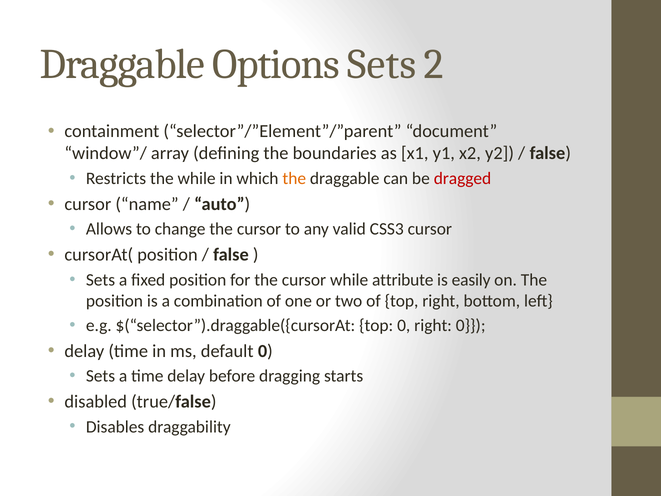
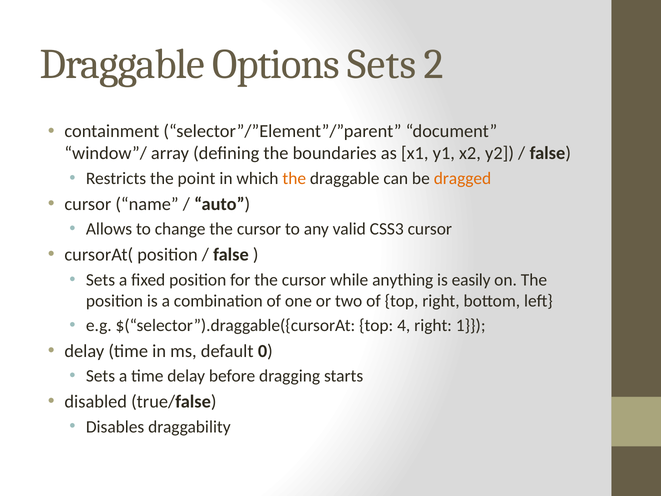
the while: while -> point (197, 178)
dragged colour: red -> orange (462, 178)
attribute: attribute -> anything (403, 280)
top 0: 0 -> 4 (404, 325)
right 0: 0 -> 1 (471, 325)
